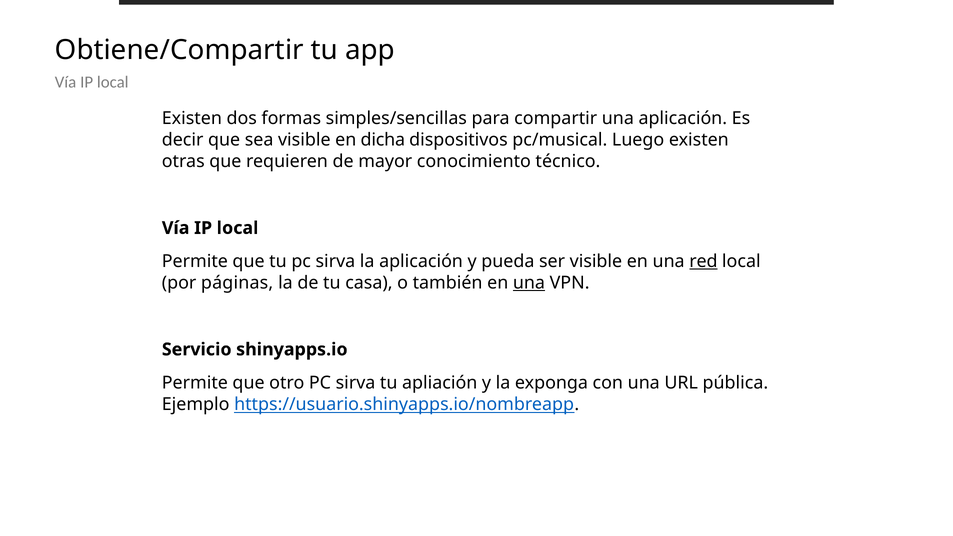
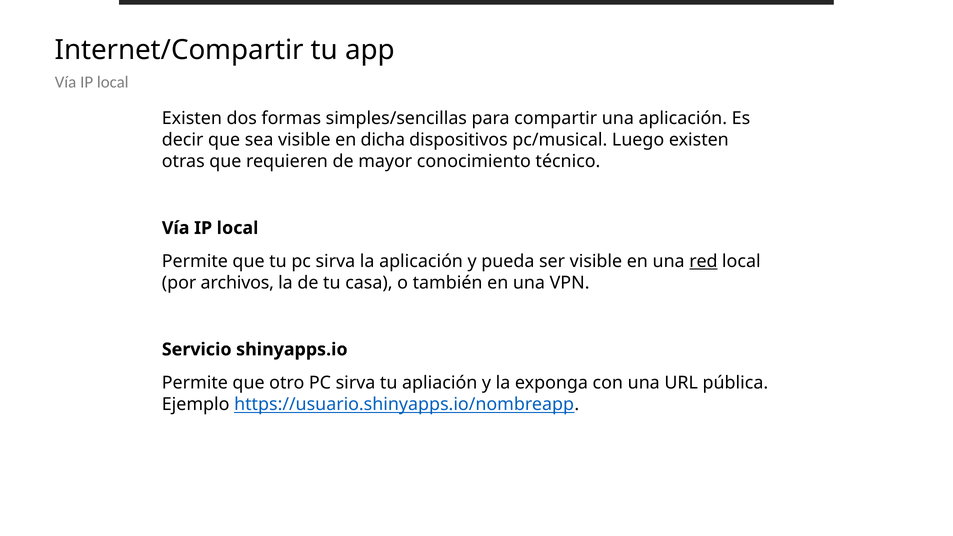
Obtiene/Compartir: Obtiene/Compartir -> Internet/Compartir (179, 50)
páginas: páginas -> archivos (237, 283)
una underline: present -> none (529, 283)
